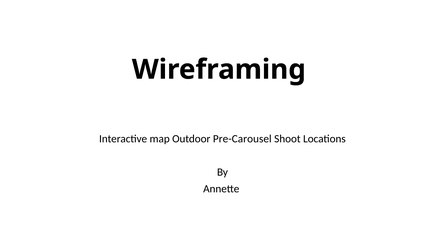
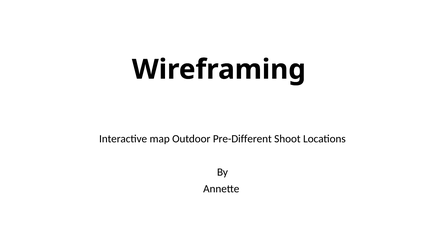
Pre-Carousel: Pre-Carousel -> Pre-Different (242, 139)
